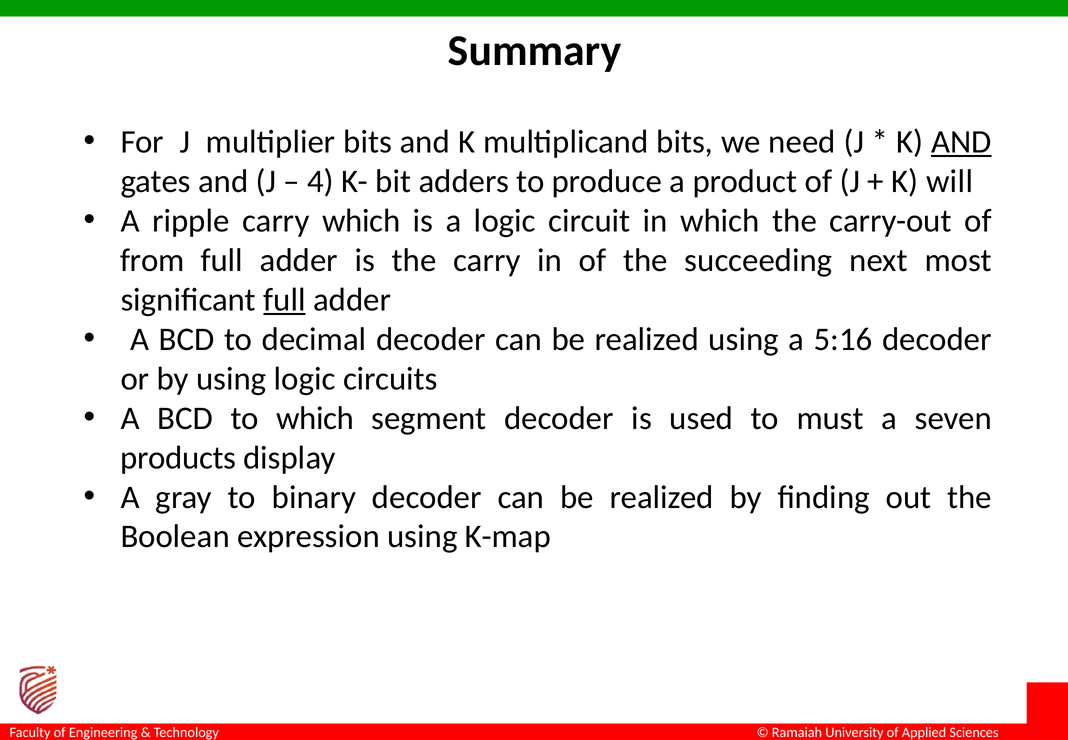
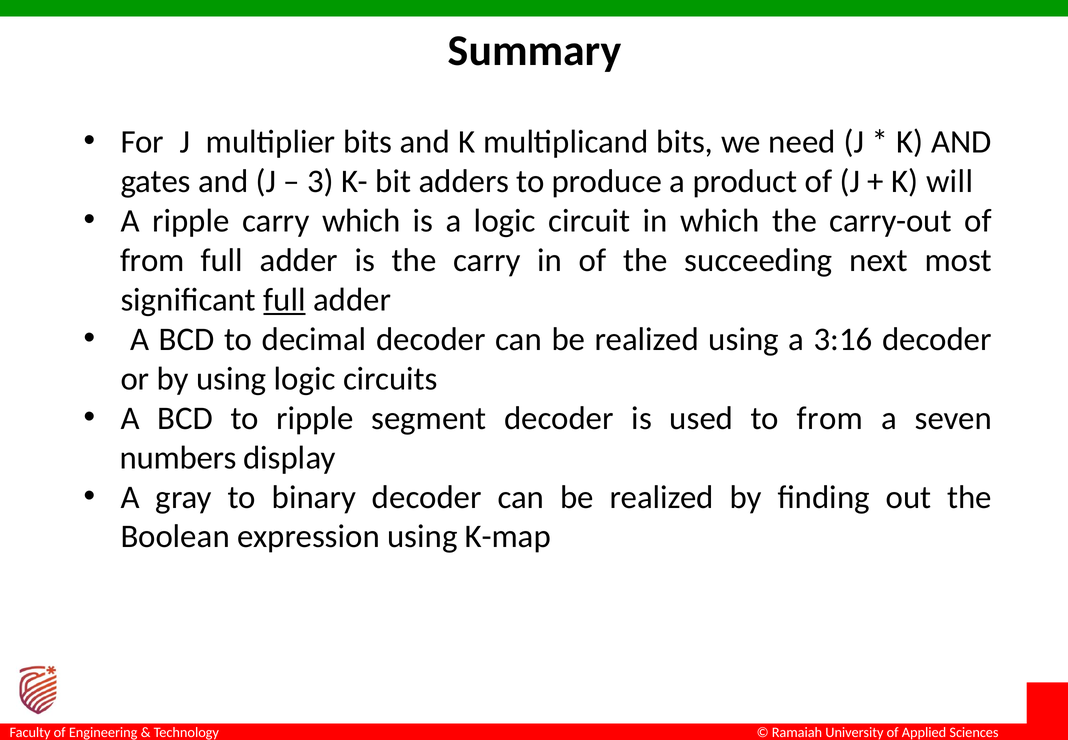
AND underline: present -> none (961, 142)
4: 4 -> 3 (321, 181)
5:16: 5:16 -> 3:16 (843, 339)
to which: which -> ripple (315, 418)
to must: must -> from (830, 418)
products: products -> numbers (178, 457)
